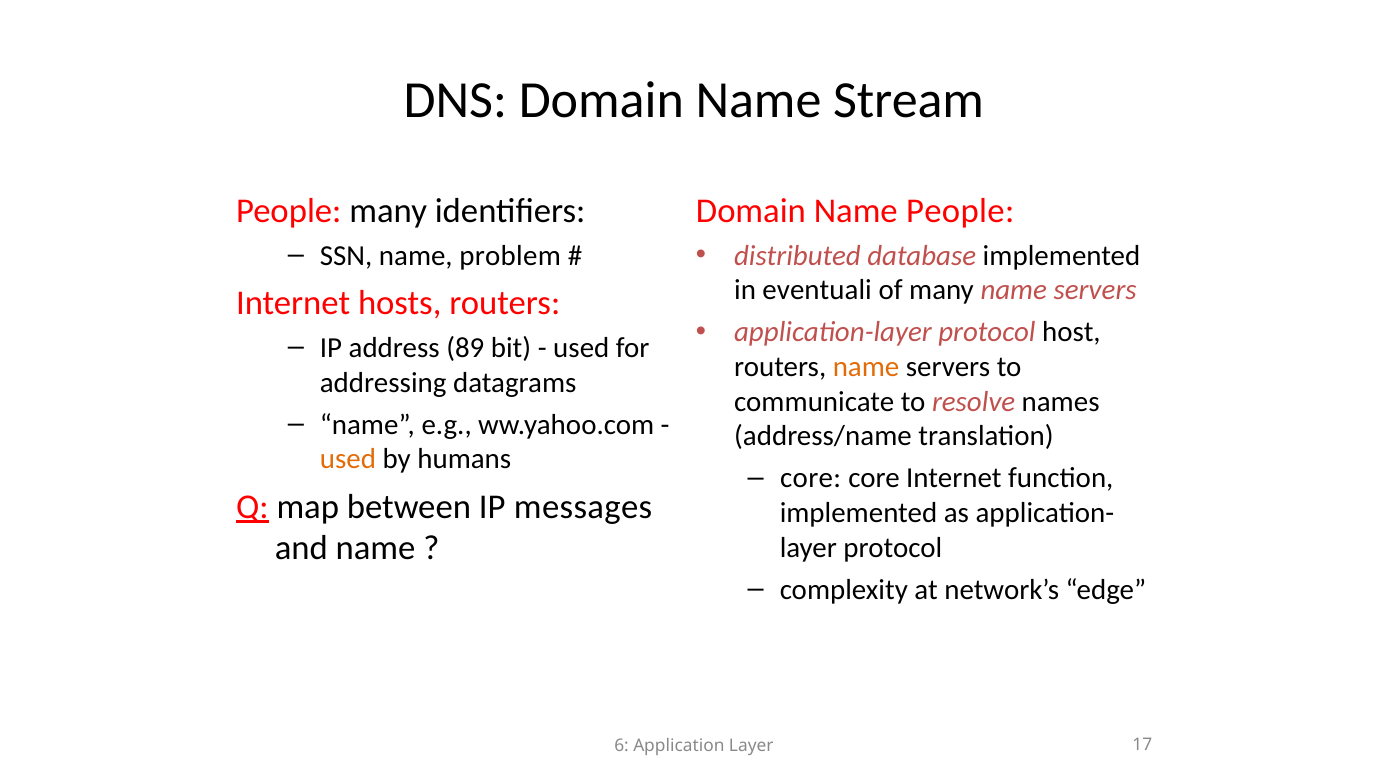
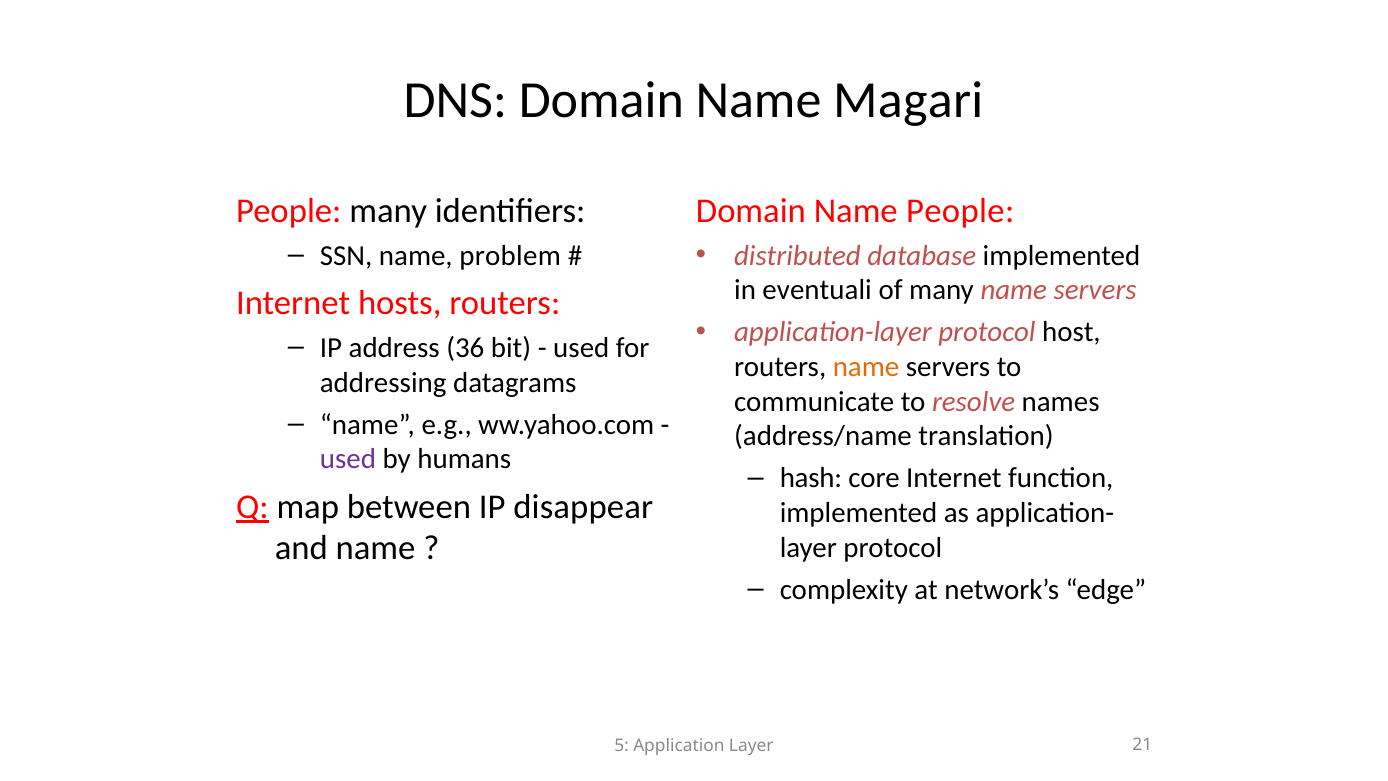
Stream: Stream -> Magari (908, 100)
89: 89 -> 36 (465, 348)
used colour: orange -> purple (348, 459)
core: core -> hash (811, 478)
messages: messages -> disappear (583, 506)
6: 6 -> 5 (622, 746)
17: 17 -> 21 (1142, 744)
